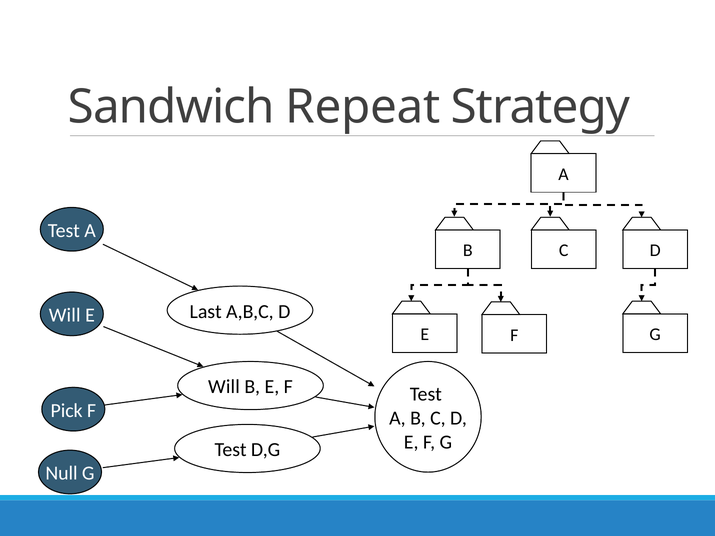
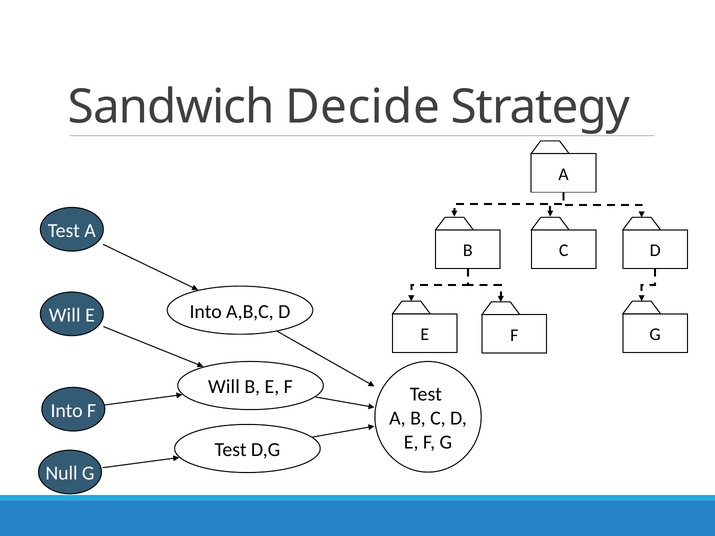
Repeat: Repeat -> Decide (363, 107)
Last: Last -> Into (206, 312)
Pick: Pick -> Into (67, 411)
